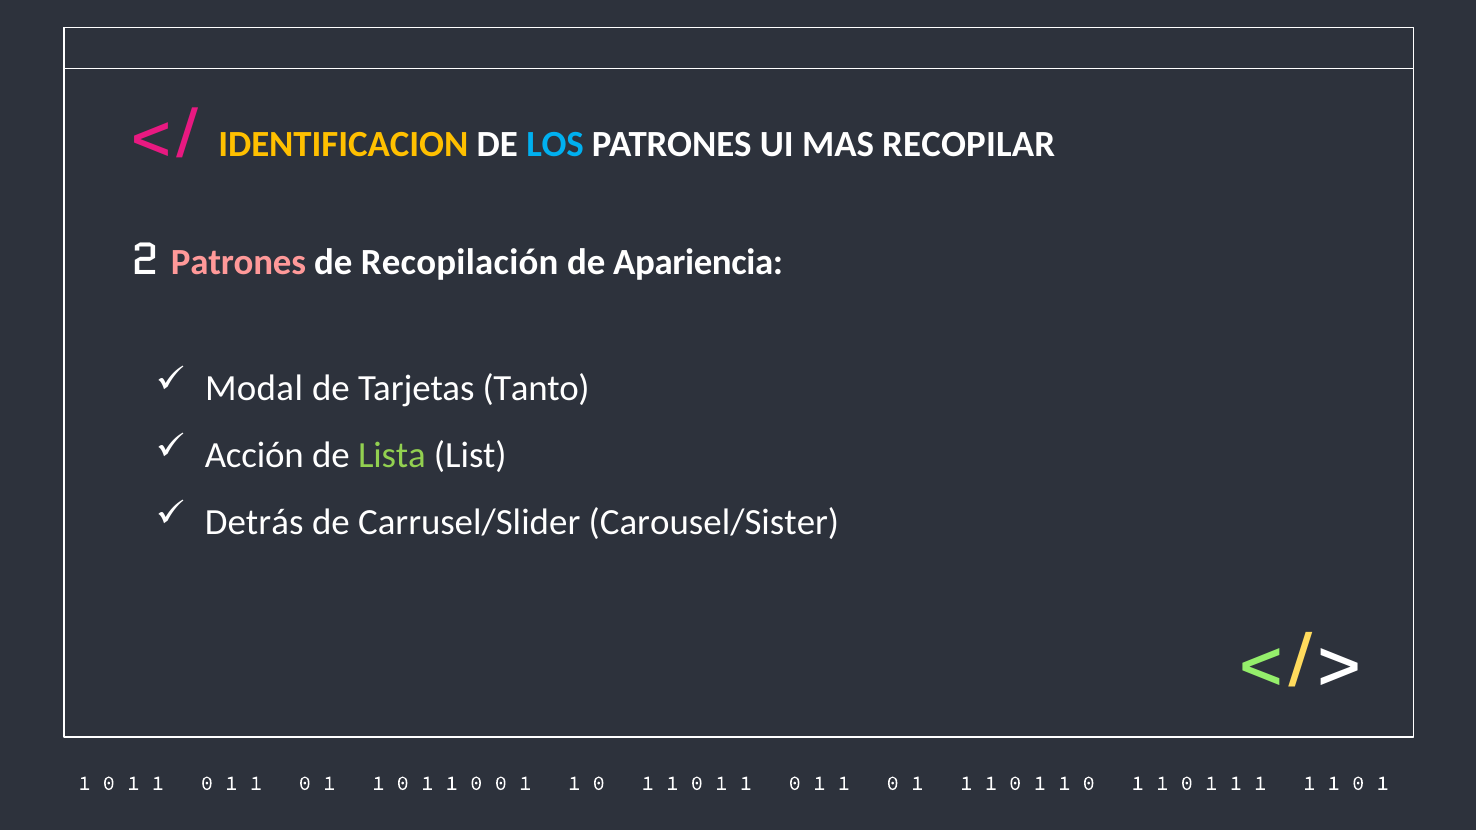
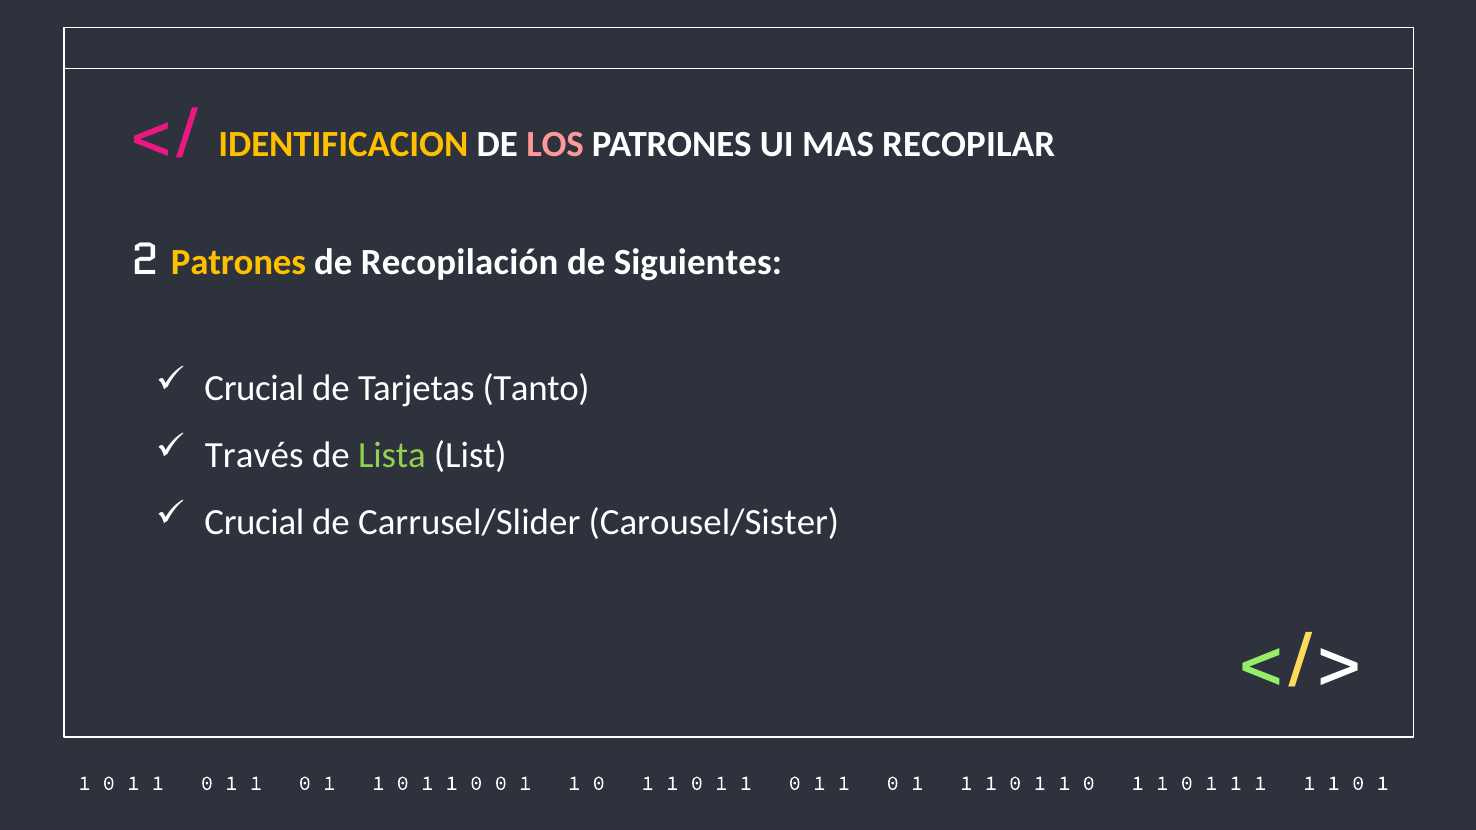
LOS colour: light blue -> pink (555, 144)
Patrones colour: pink -> yellow (238, 263)
Apariencia: Apariencia -> Siguientes (698, 263)
Modal: Modal -> Crucial (254, 388)
Acción: Acción -> Través (254, 455)
Detrás: Detrás -> Crucial (254, 523)
